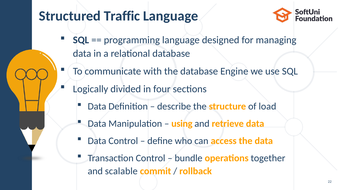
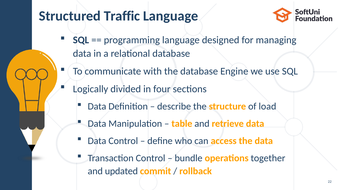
using: using -> table (182, 124)
scalable: scalable -> updated (121, 171)
